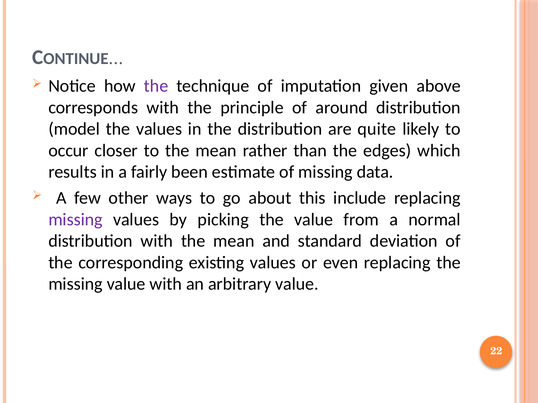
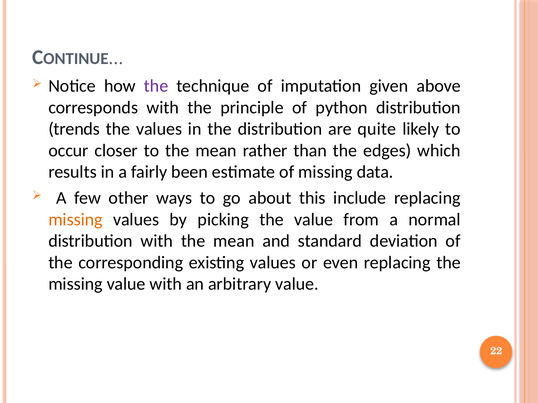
around: around -> python (342, 108)
model: model -> trends (74, 129)
missing colour: purple -> orange (76, 220)
